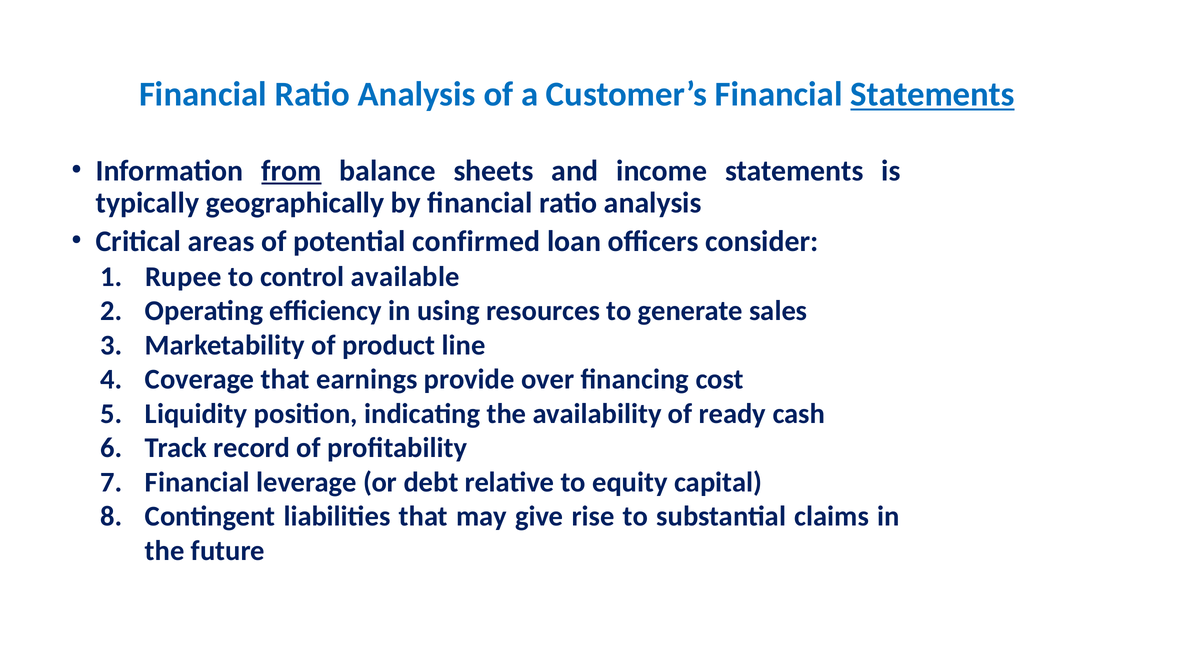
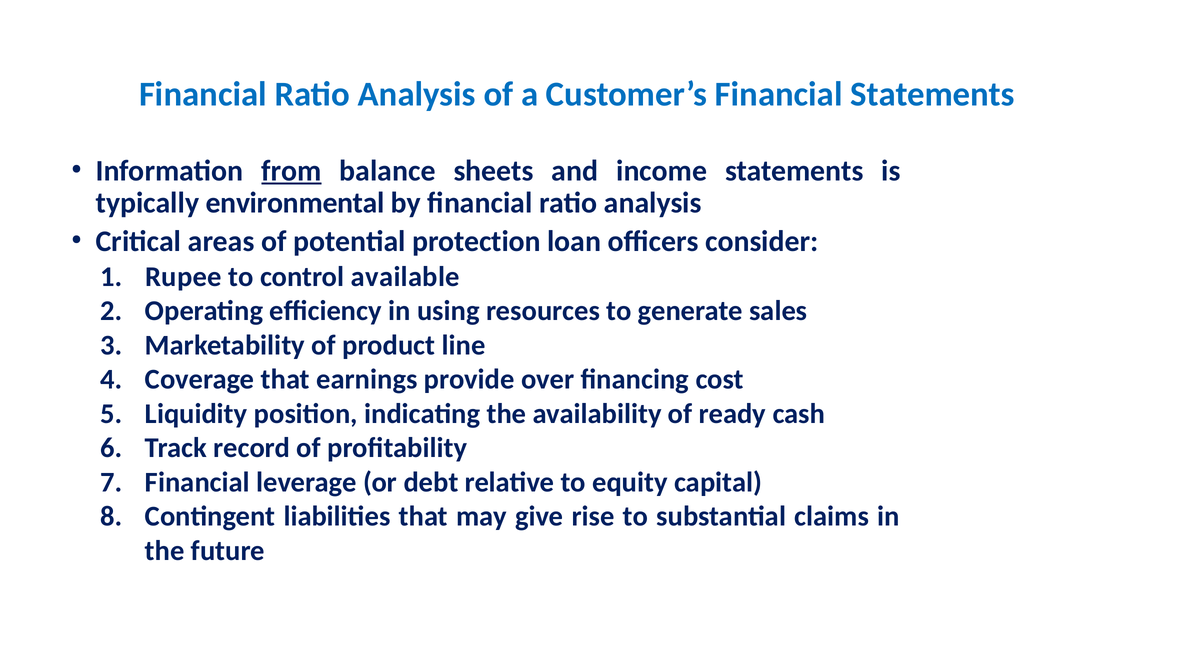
Statements underline: present -> none (932, 94)
geographically: geographically -> environmental (295, 203)
confirmed: confirmed -> protection (476, 241)
